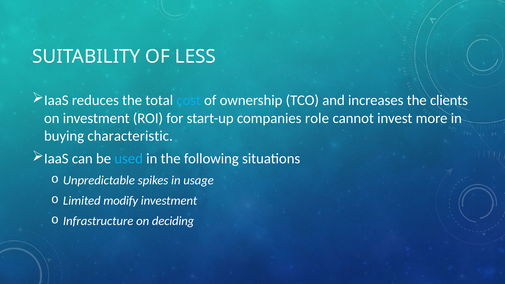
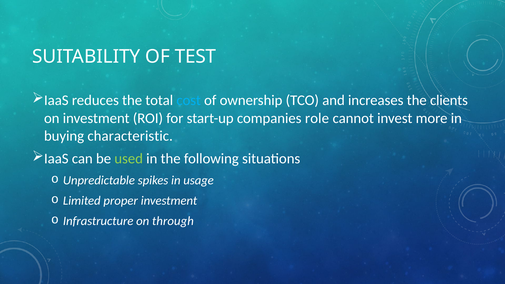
LESS: LESS -> TEST (195, 57)
used colour: light blue -> light green (129, 159)
modify: modify -> proper (121, 201)
deciding: deciding -> through (173, 221)
